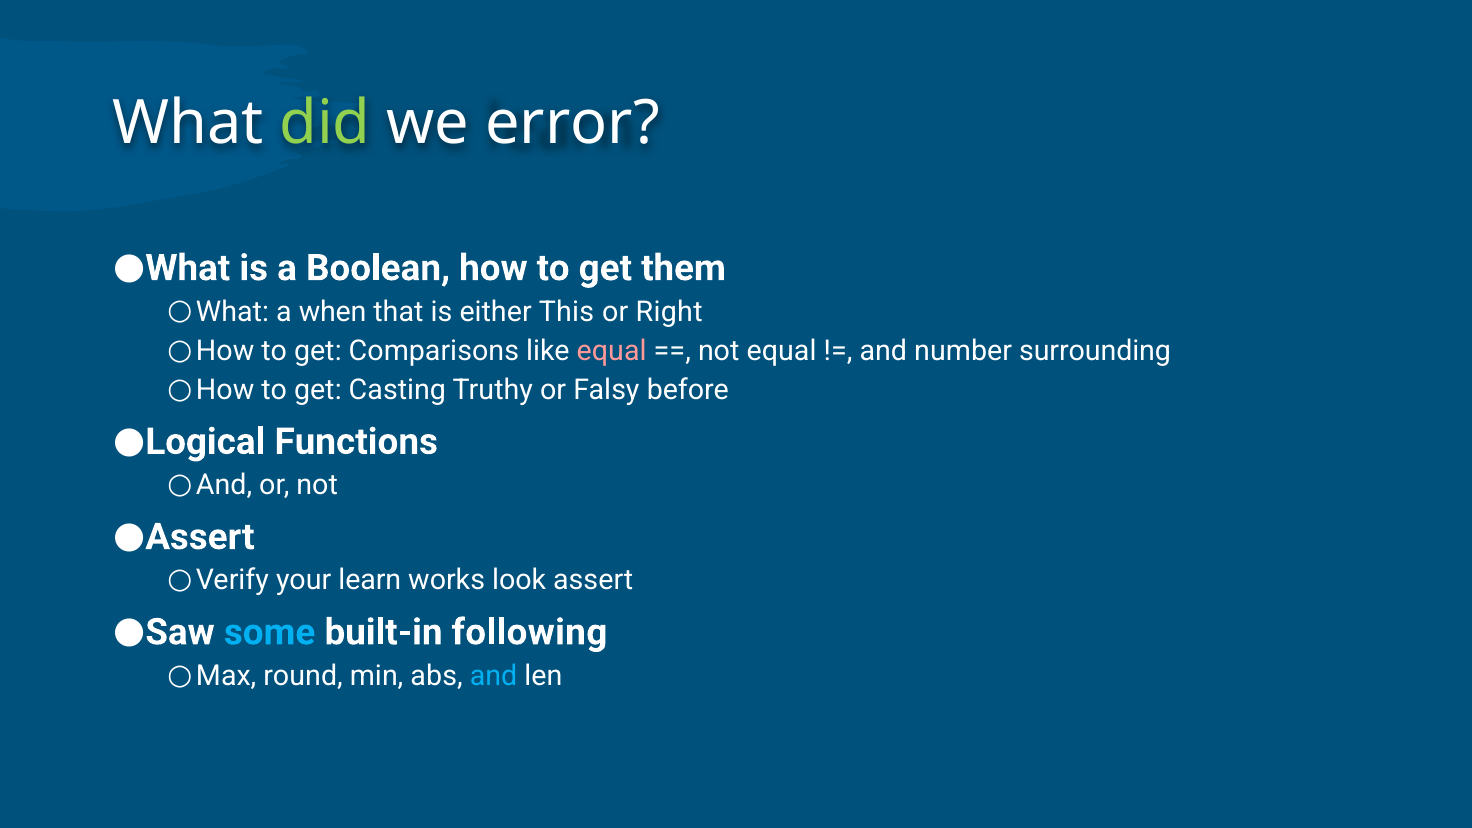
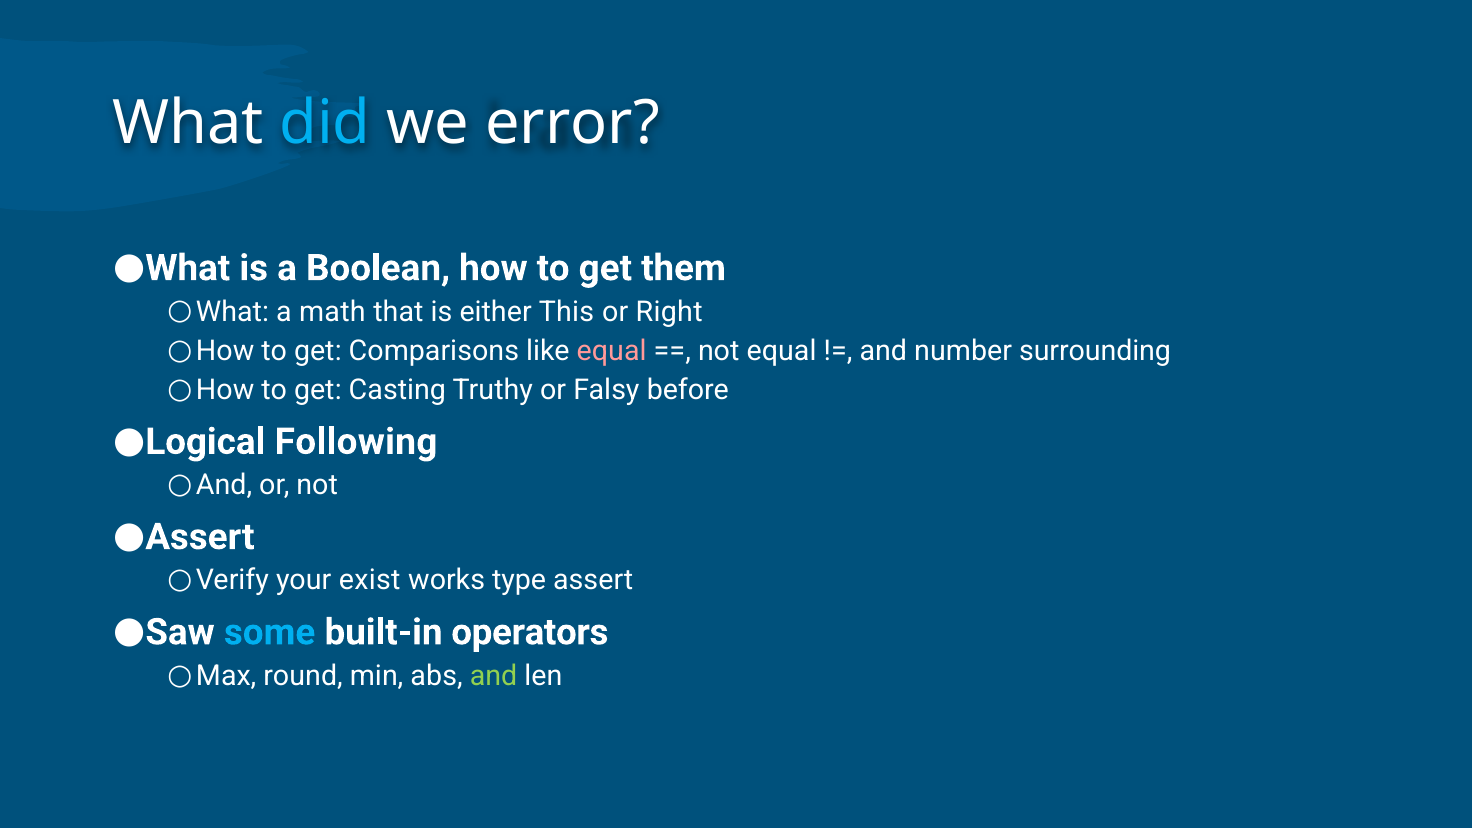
did colour: light green -> light blue (325, 124)
when: when -> math (332, 312)
Functions: Functions -> Following (356, 442)
learn: learn -> exist (370, 581)
look: look -> type (519, 581)
following: following -> operators (530, 632)
and colour: light blue -> light green (494, 676)
